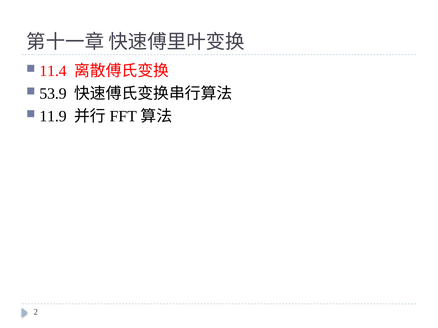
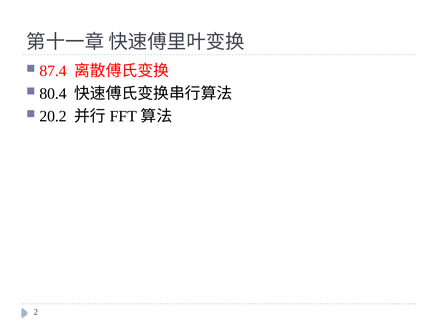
11.4: 11.4 -> 87.4 (53, 71)
53.9: 53.9 -> 80.4 (53, 94)
11.9: 11.9 -> 20.2 (53, 116)
